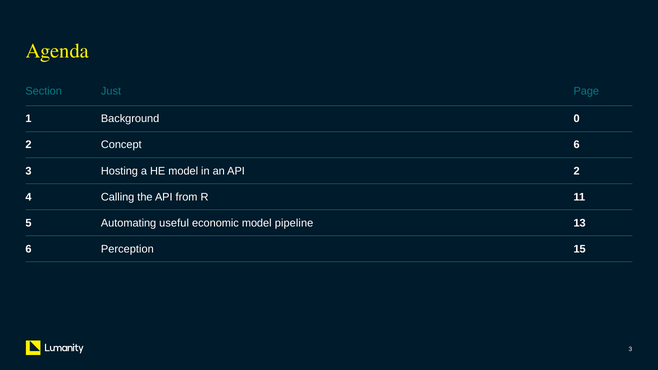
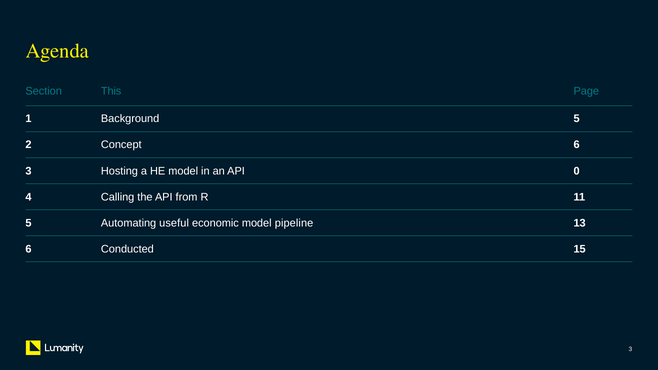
Just: Just -> This (111, 91)
Background 0: 0 -> 5 (577, 119)
API 2: 2 -> 0 (577, 171)
Perception: Perception -> Conducted (127, 249)
